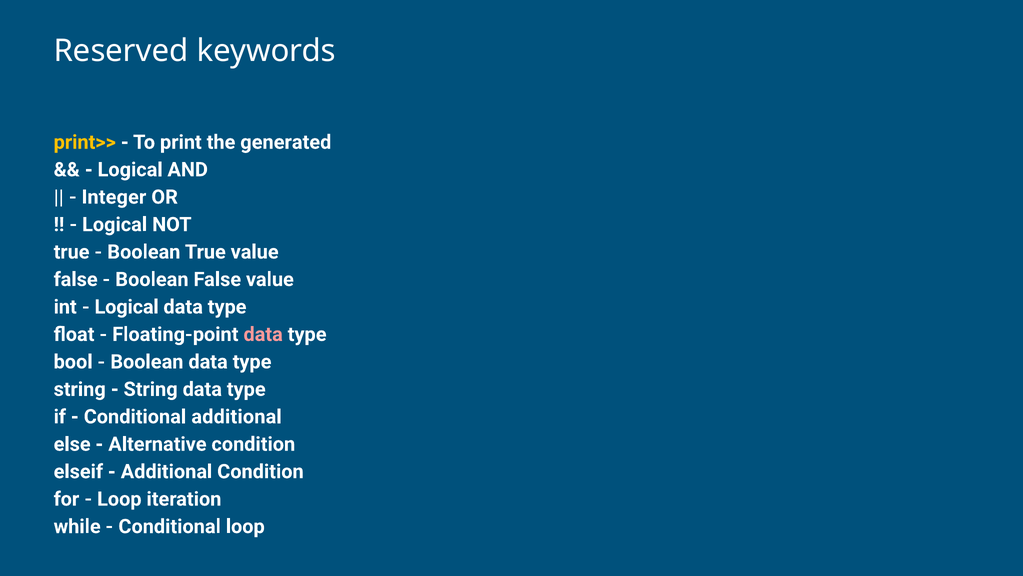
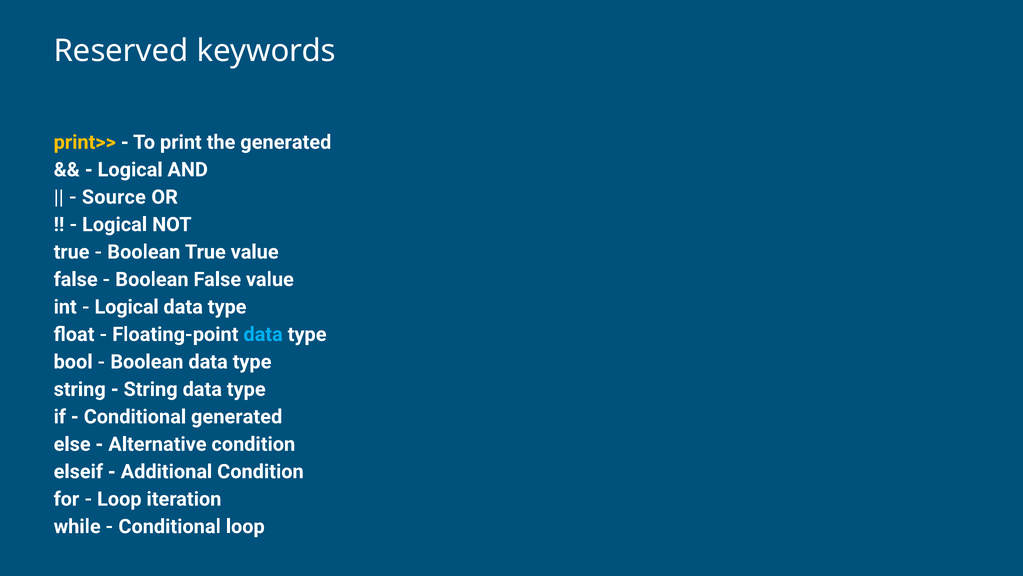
Integer: Integer -> Source (114, 197)
data colour: pink -> light blue (263, 334)
Conditional additional: additional -> generated (237, 416)
